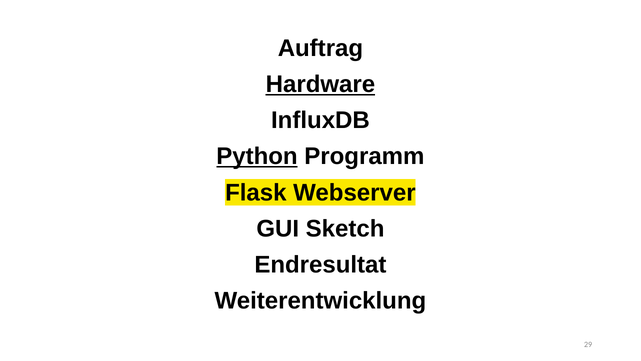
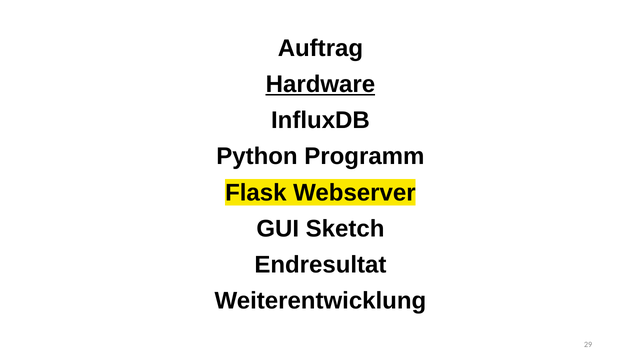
Python underline: present -> none (257, 156)
